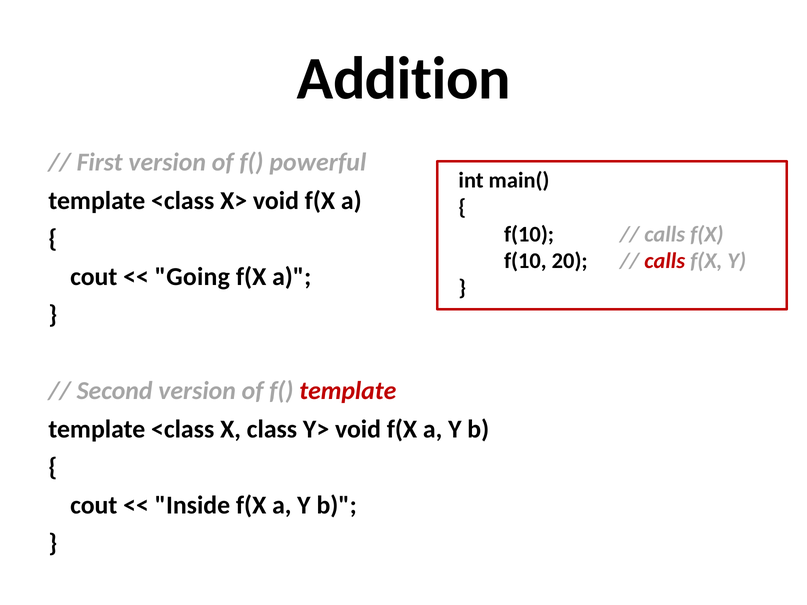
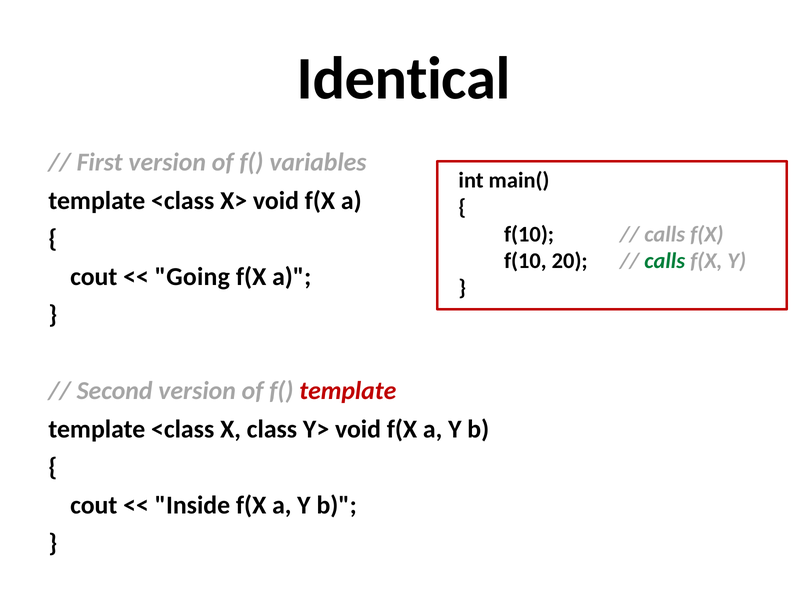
Addition: Addition -> Identical (404, 79)
powerful: powerful -> variables (318, 163)
calls colour: red -> green (665, 261)
